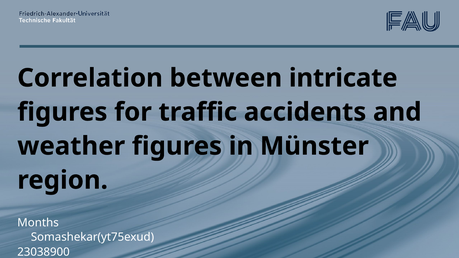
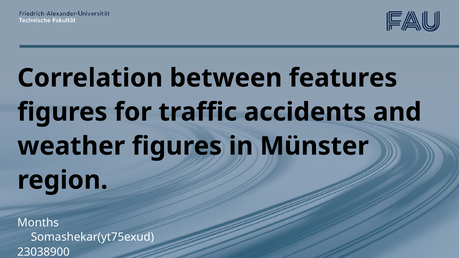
intricate: intricate -> features (343, 78)
